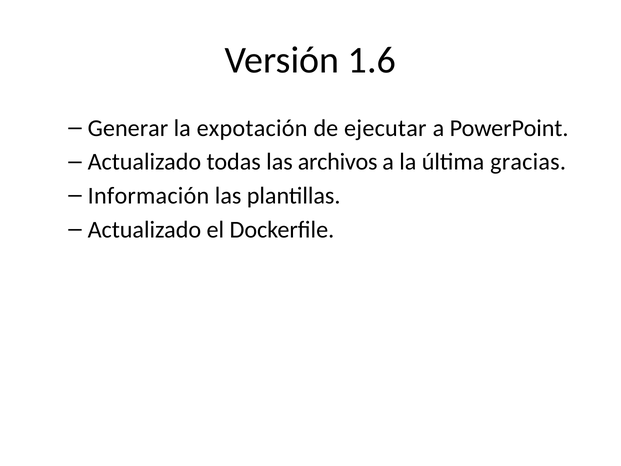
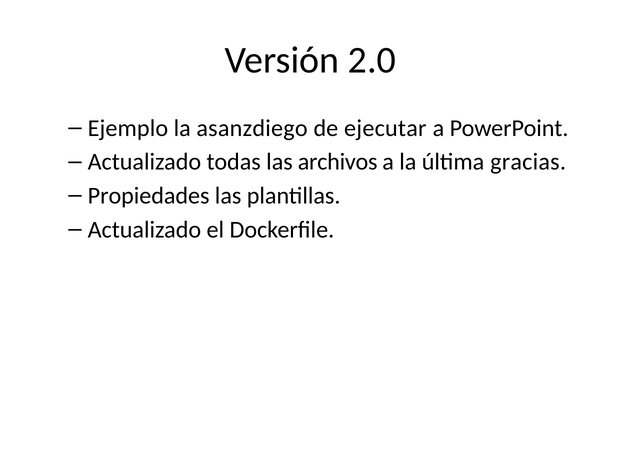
1.6: 1.6 -> 2.0 (372, 60)
Generar: Generar -> Ejemplo (128, 128)
expotación: expotación -> asanzdiego (252, 128)
Información: Información -> Propiedades (149, 196)
